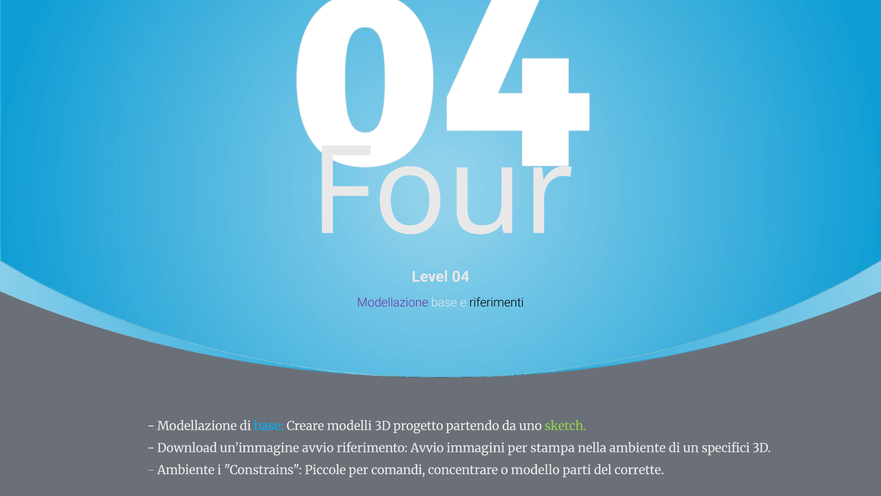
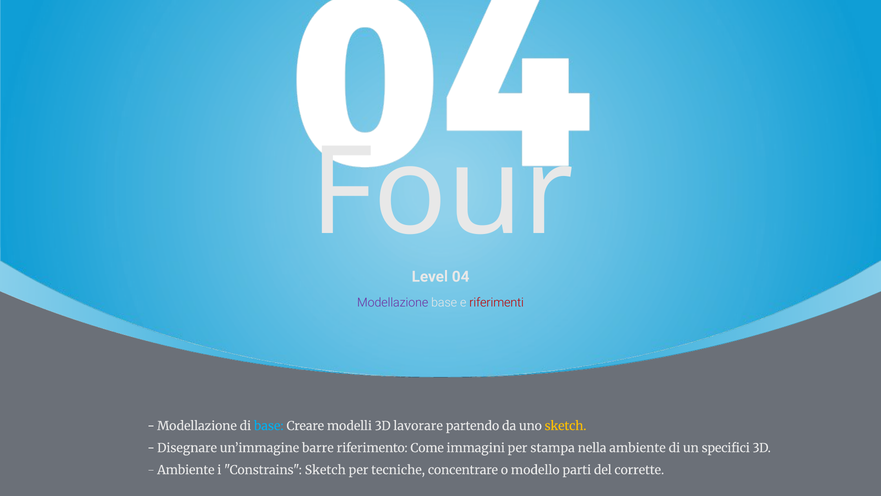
riferimenti colour: black -> red (497, 302)
progetto: progetto -> lavorare (418, 426)
sketch colour: light green -> yellow (565, 426)
Download: Download -> Disegnare (187, 448)
un’immagine avvio: avvio -> barre (318, 448)
riferimento Avvio: Avvio -> Come (427, 448)
Constrains Piccole: Piccole -> Sketch (325, 470)
comandi: comandi -> tecniche (398, 470)
